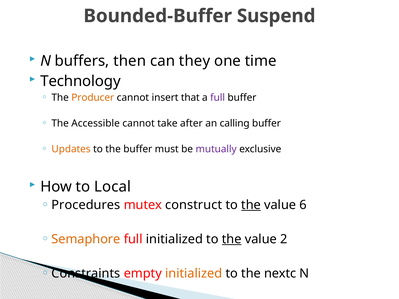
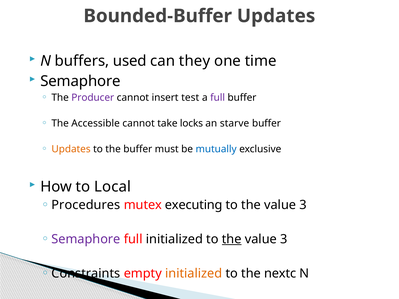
Bounded-Buffer Suspend: Suspend -> Updates (276, 16)
then: then -> used (130, 61)
Technology: Technology -> Semaphore (80, 81)
Producer colour: orange -> purple (93, 98)
that: that -> test (190, 98)
after: after -> locks (191, 123)
calling: calling -> starve (235, 123)
mutually colour: purple -> blue (216, 149)
construct: construct -> executing (194, 205)
the underline: present -> none (251, 205)
6: 6 -> 3 (303, 205)
Semaphore colour: orange -> purple (86, 239)
2: 2 -> 3 (284, 239)
